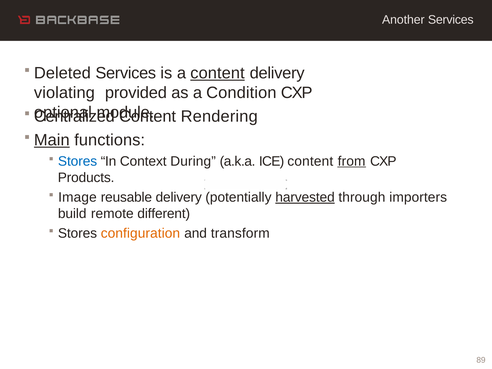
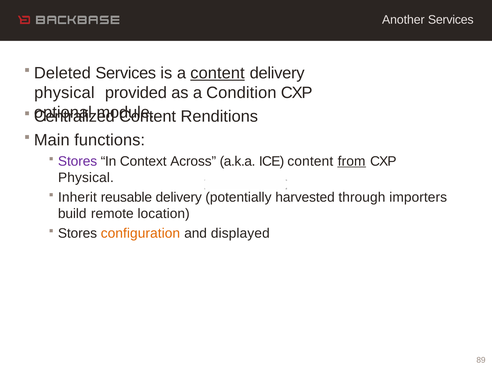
violating: violating -> physical (64, 93)
Rendering: Rendering -> Renditions (219, 116)
Main underline: present -> none (52, 140)
Stores colour: blue -> purple (78, 161)
During: During -> Across (193, 161)
Products: Products -> Physical (86, 178)
Image: Image -> Inherit (77, 197)
harvested underline: present -> none (305, 197)
different: different -> location (164, 214)
transform: transform -> displayed (240, 233)
